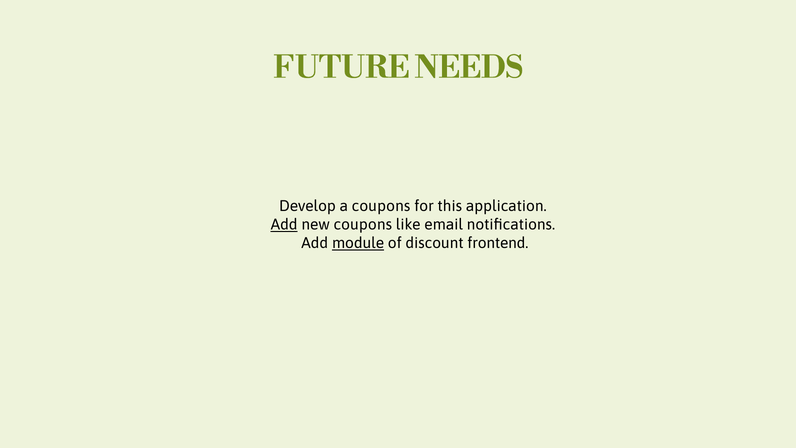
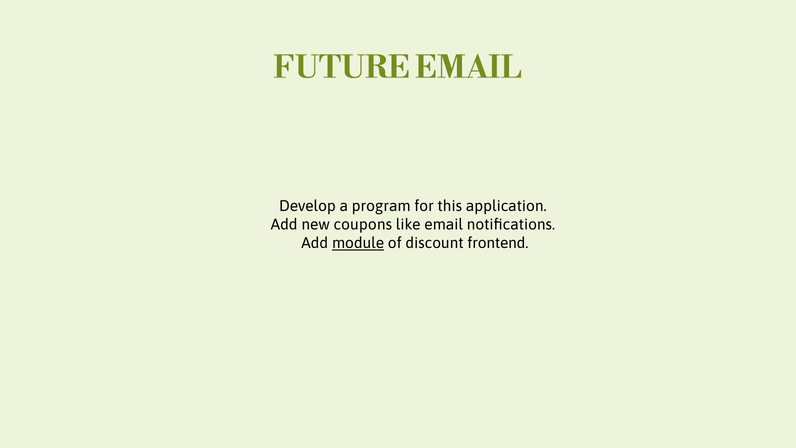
FUTURE NEEDS: NEEDS -> EMAIL (468, 67)
a coupons: coupons -> program (381, 206)
Add underline: present -> none (284, 225)
